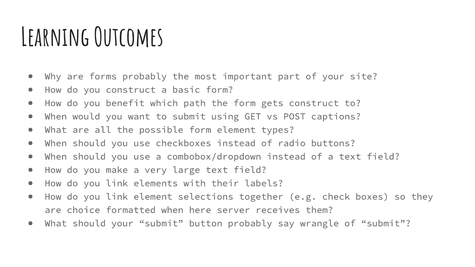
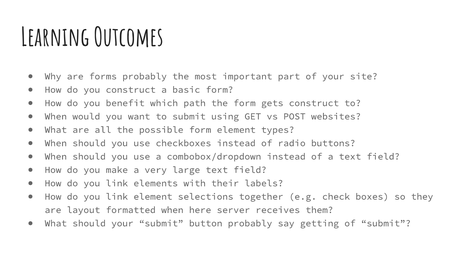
captions: captions -> websites (336, 116)
choice: choice -> layout (83, 210)
wrangle: wrangle -> getting (319, 223)
